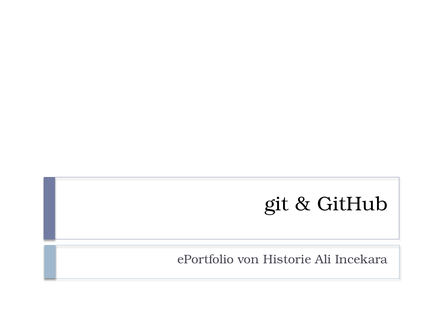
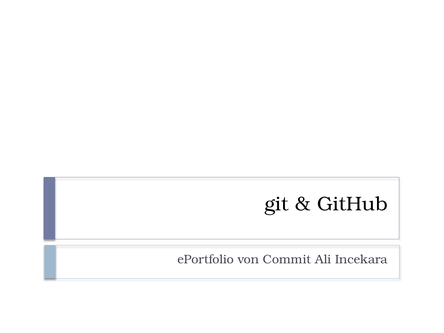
Historie: Historie -> Commit (287, 259)
